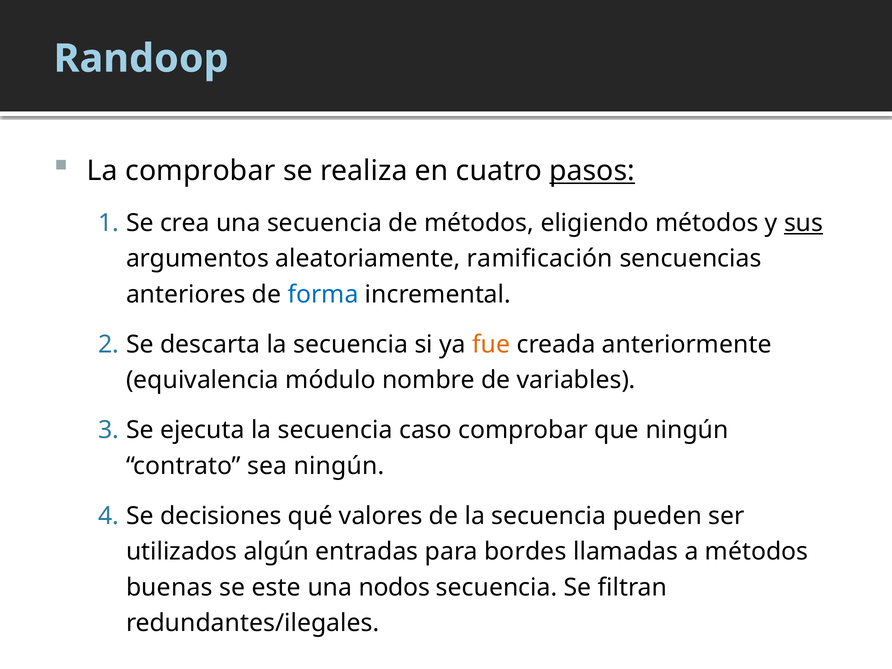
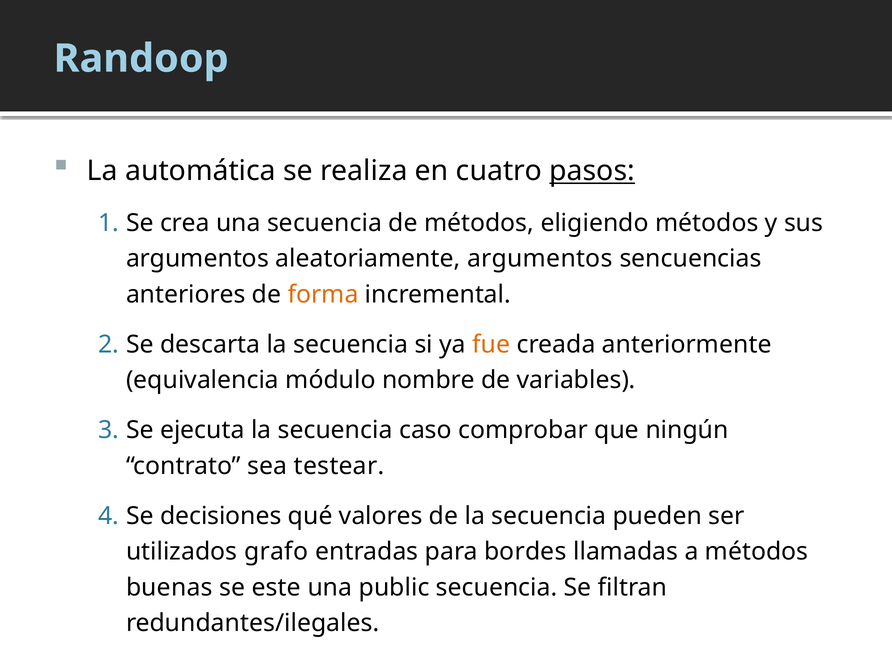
La comprobar: comprobar -> automática (200, 171)
sus underline: present -> none (804, 223)
aleatoriamente ramificación: ramificación -> argumentos (540, 259)
forma colour: blue -> orange (323, 294)
sea ningún: ningún -> testear (339, 466)
algún: algún -> grafo (276, 552)
nodos: nodos -> public (394, 587)
